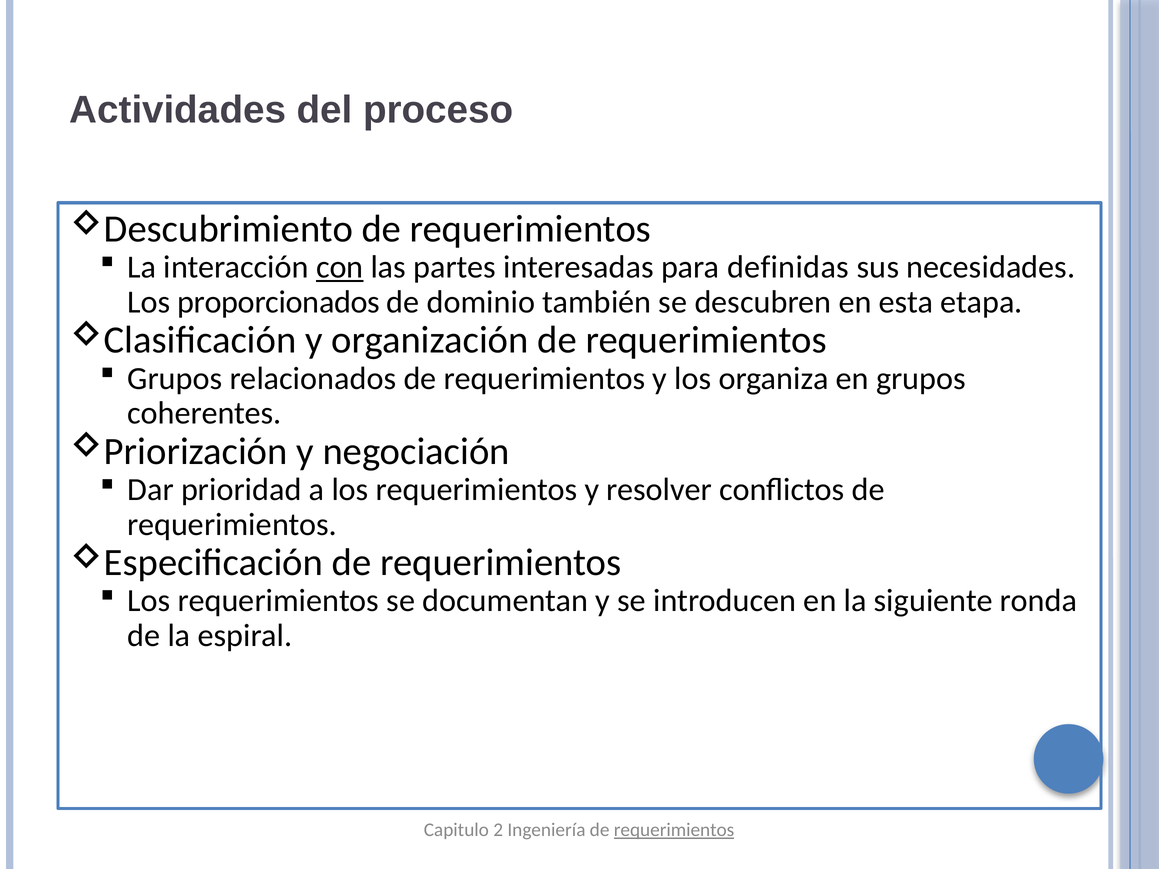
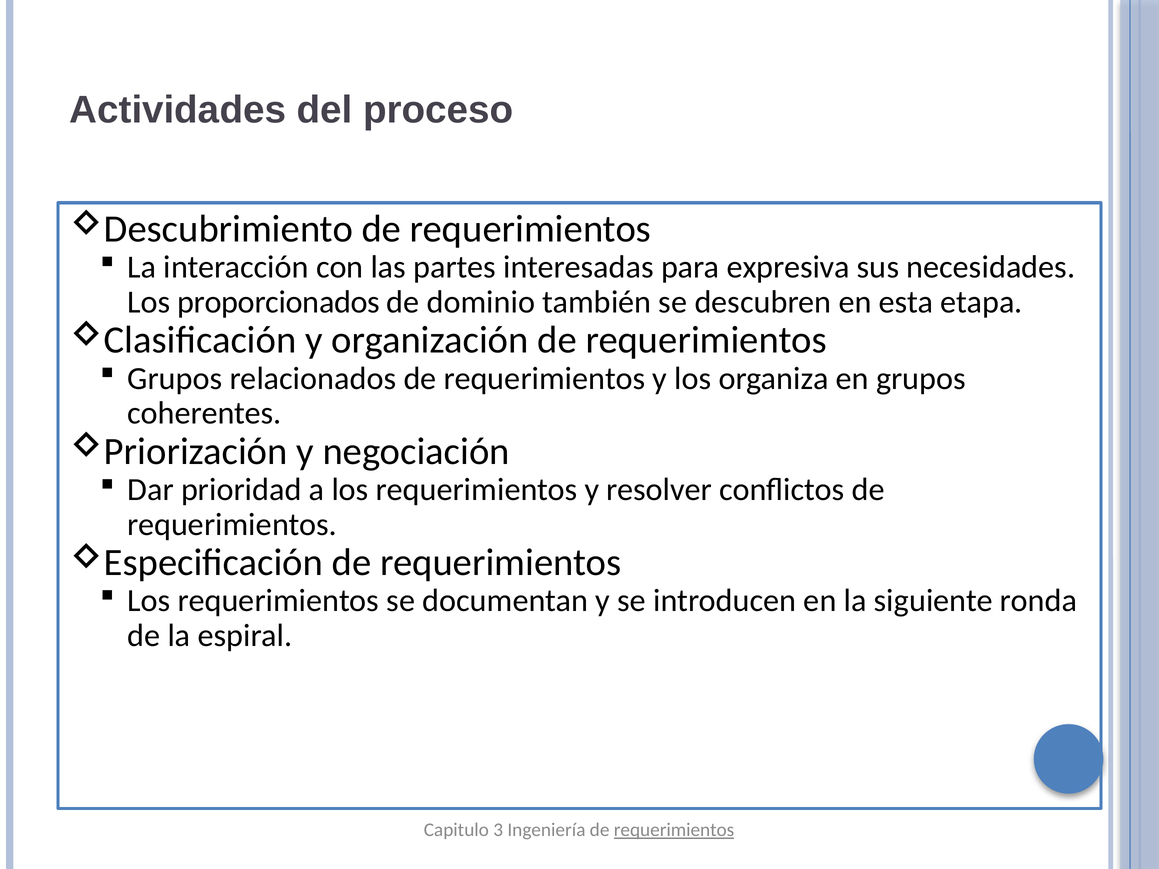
con underline: present -> none (340, 267)
definidas: definidas -> expresiva (788, 267)
2: 2 -> 3 (498, 830)
